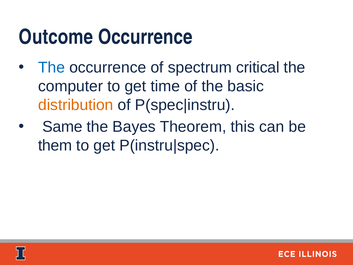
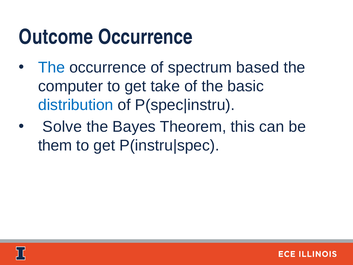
critical: critical -> based (258, 67)
time: time -> take (165, 86)
distribution colour: orange -> blue (76, 105)
Same: Same -> Solve (62, 127)
